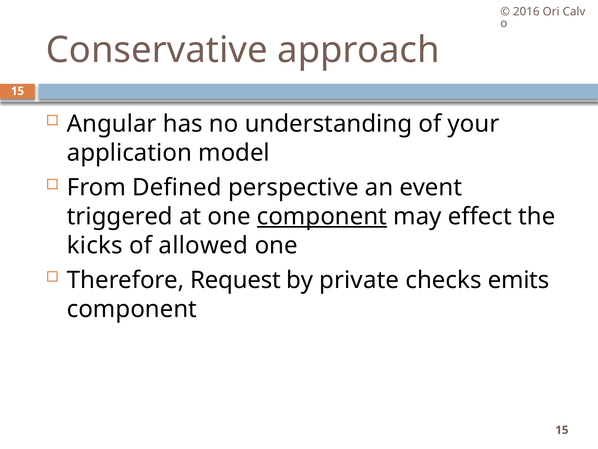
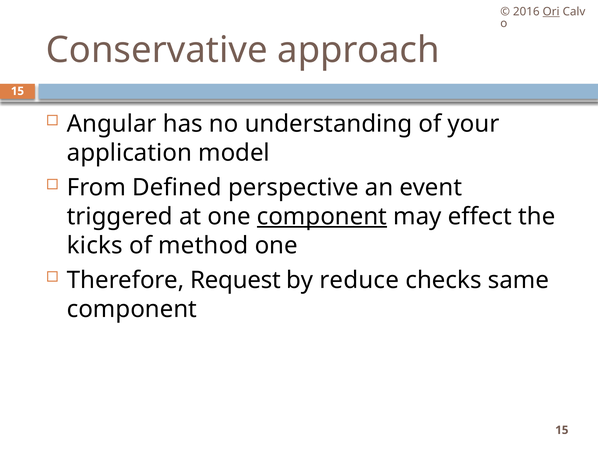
Ori underline: none -> present (551, 12)
allowed: allowed -> method (203, 245)
private: private -> reduce (359, 280)
emits: emits -> same (518, 280)
